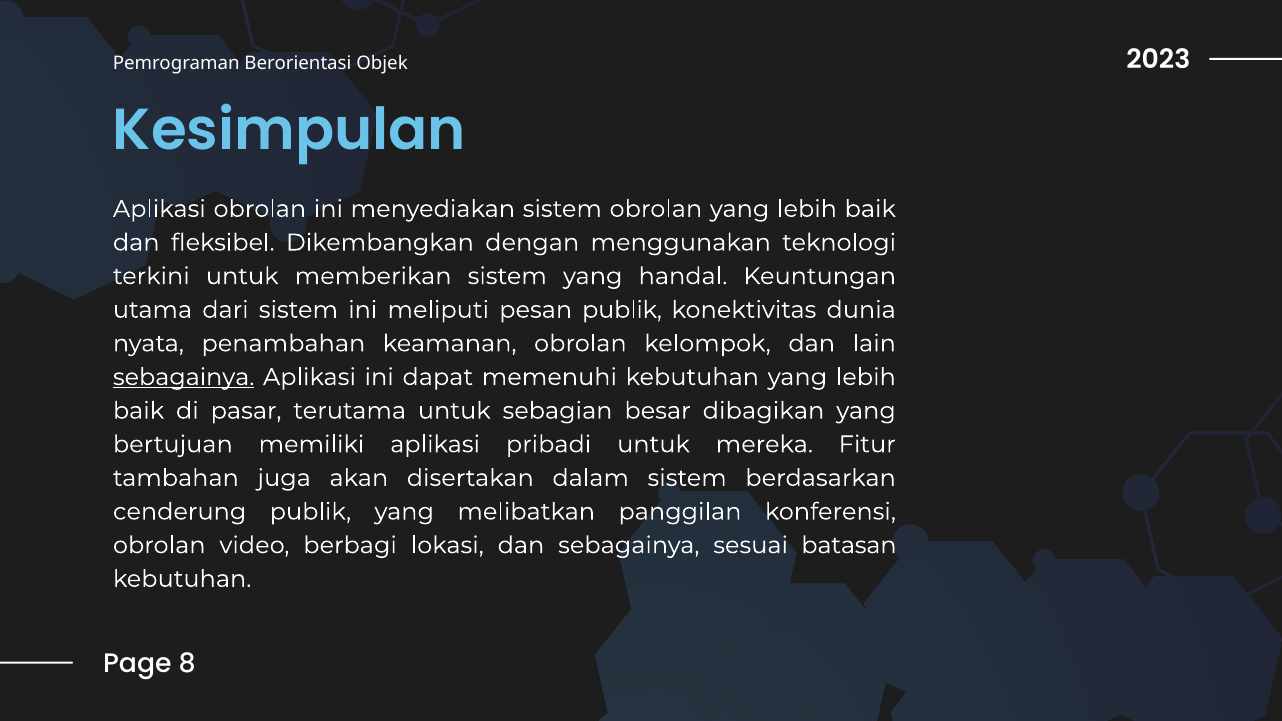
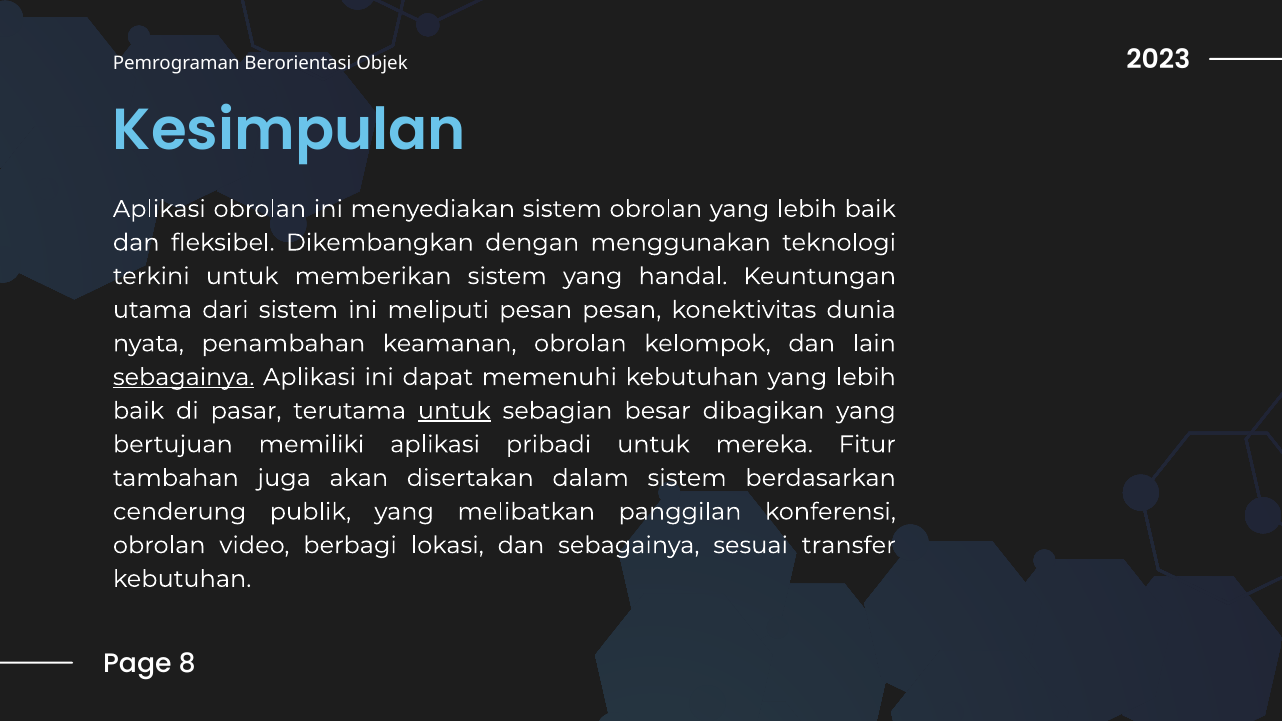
pesan publik: publik -> pesan (622, 310)
untuk underline: none -> present (454, 411)
batasan: batasan -> transfer (849, 545)
